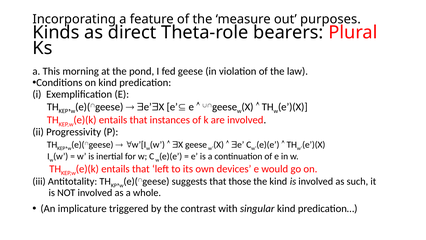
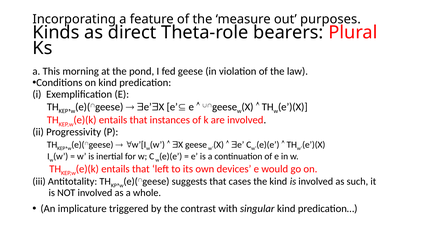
those: those -> cases (240, 181)
